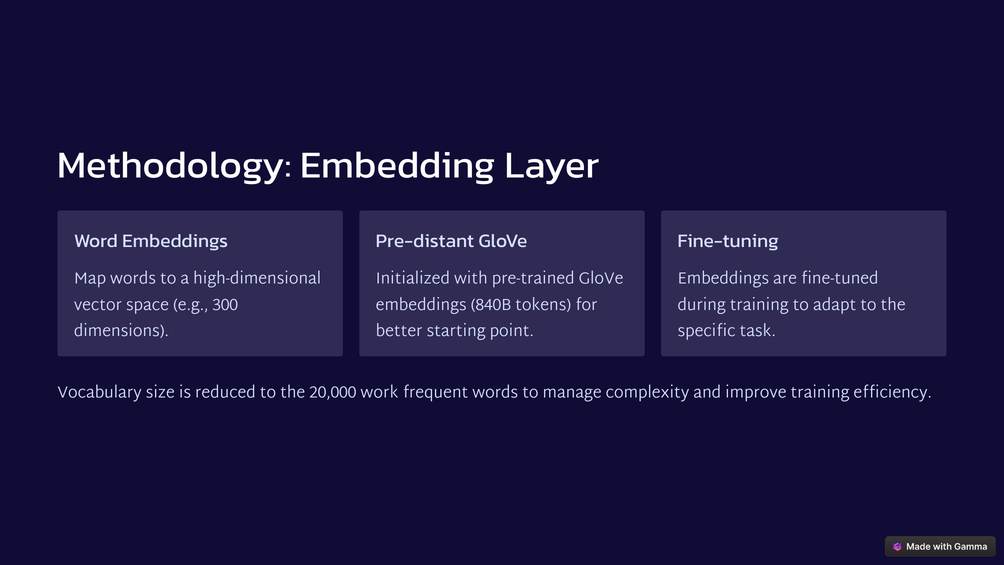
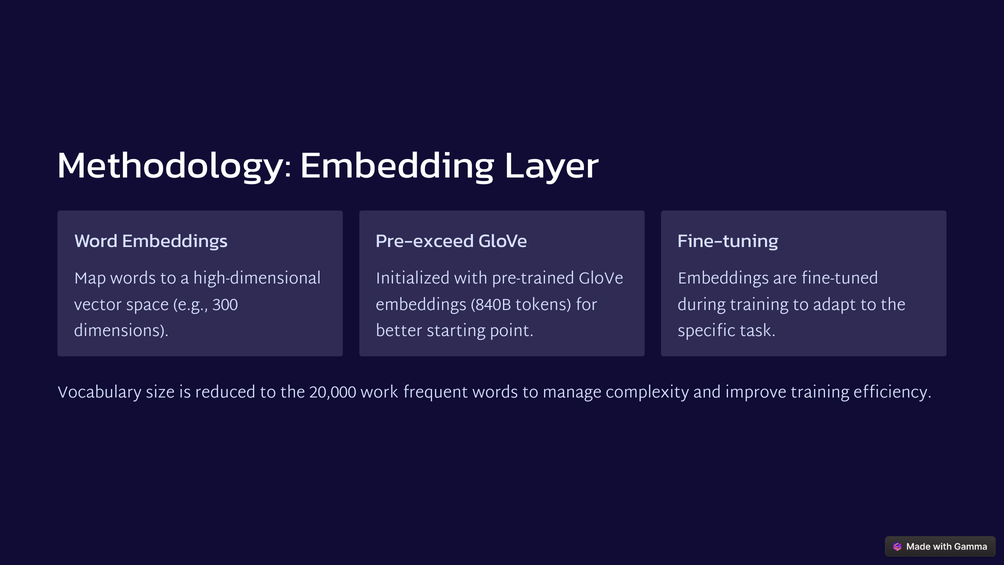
Pre-distant: Pre-distant -> Pre-exceed (425, 241)
